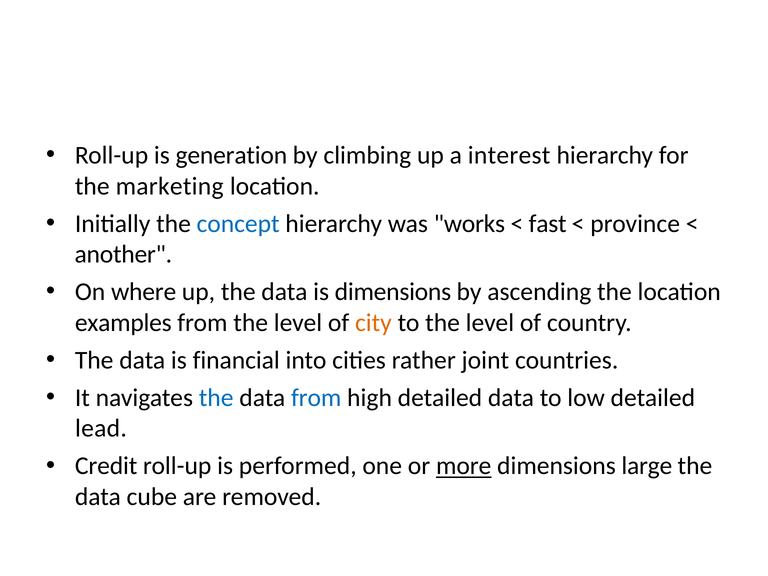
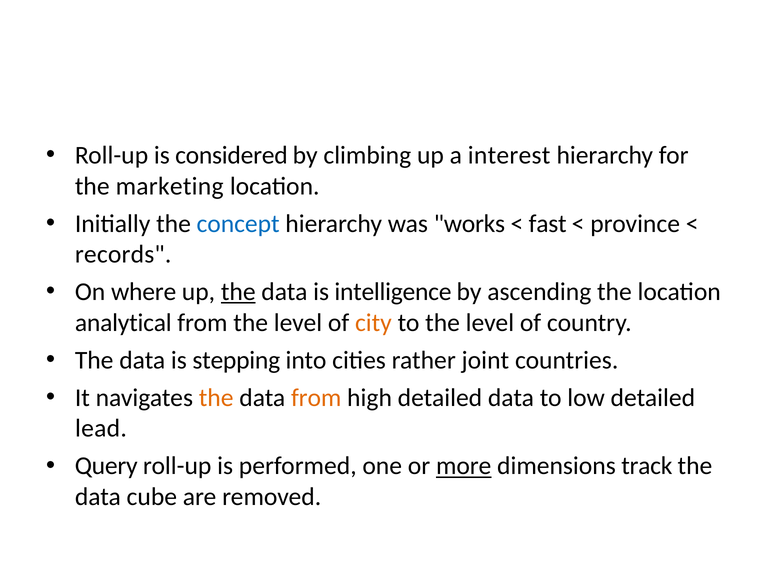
generation: generation -> considered (231, 155)
another: another -> records (123, 254)
the underline: none -> present (238, 292)
is dimensions: dimensions -> intelligence (393, 292)
examples: examples -> analytical (123, 323)
financial: financial -> stepping (236, 360)
the colour: blue -> orange (216, 398)
from colour: blue -> orange (316, 398)
Credit: Credit -> Query (106, 466)
large: large -> track (647, 466)
